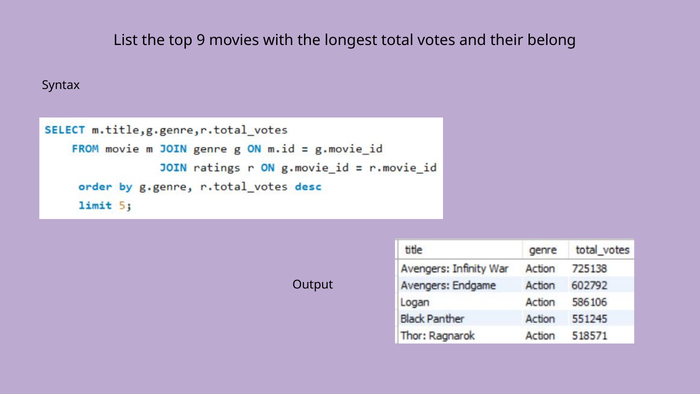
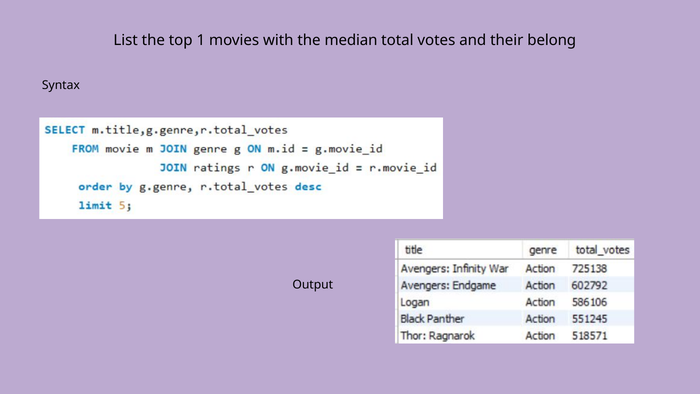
9: 9 -> 1 (201, 40)
longest: longest -> median (351, 40)
